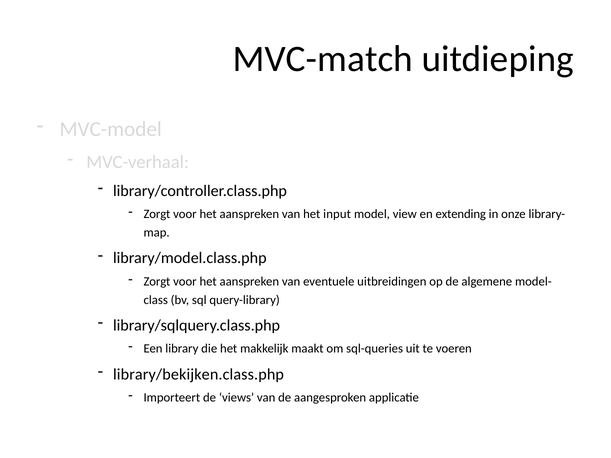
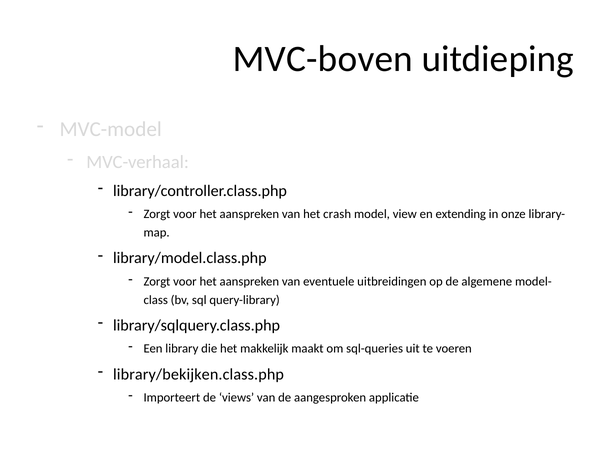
MVC-match: MVC-match -> MVC-boven (323, 59)
input: input -> crash (337, 214)
